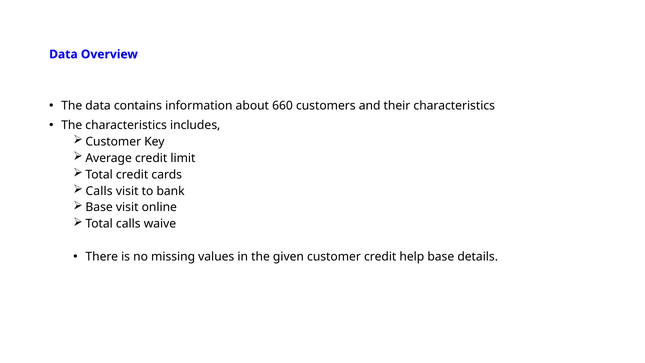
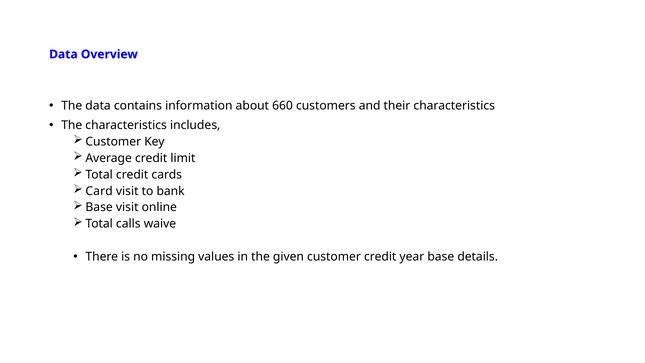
Calls: Calls -> Card (99, 191)
help: help -> year (412, 257)
